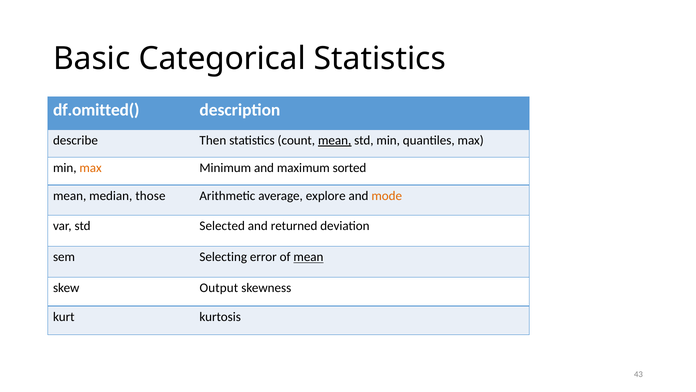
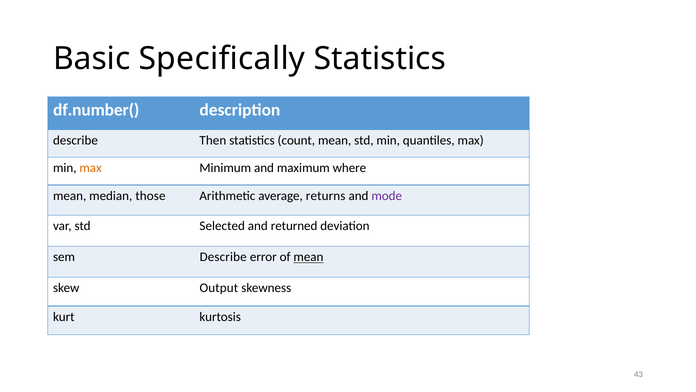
Categorical: Categorical -> Specifically (222, 58)
df.omitted(: df.omitted( -> df.number( (96, 110)
mean underline: present -> none (335, 140)
sorted: sorted -> where (349, 168)
explore: explore -> returns (326, 195)
mode colour: orange -> purple (387, 195)
sem Selecting: Selecting -> Describe (223, 257)
